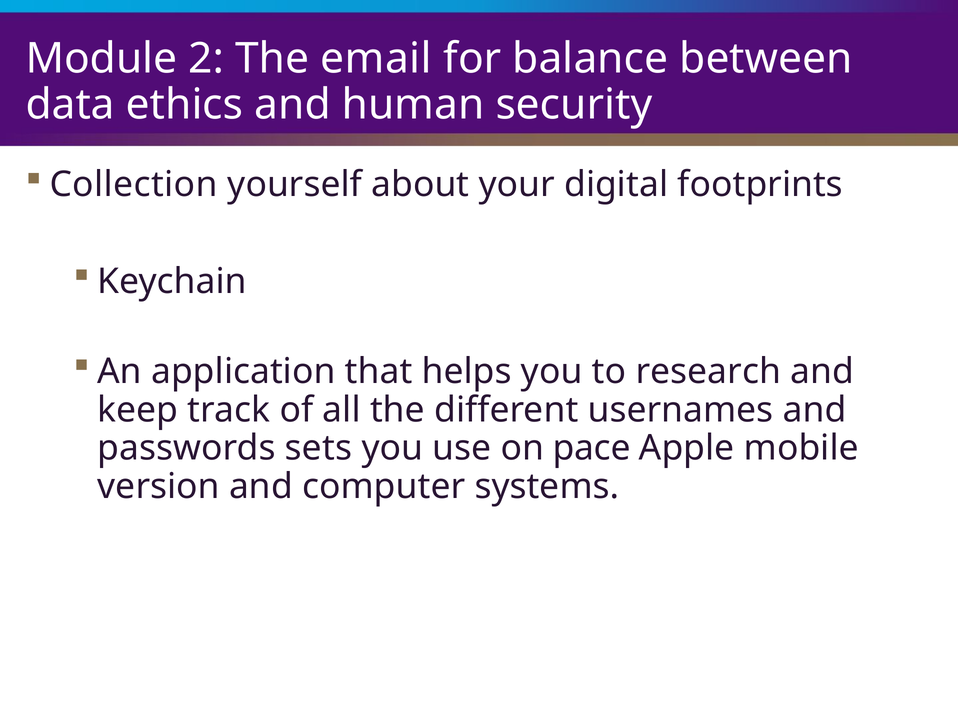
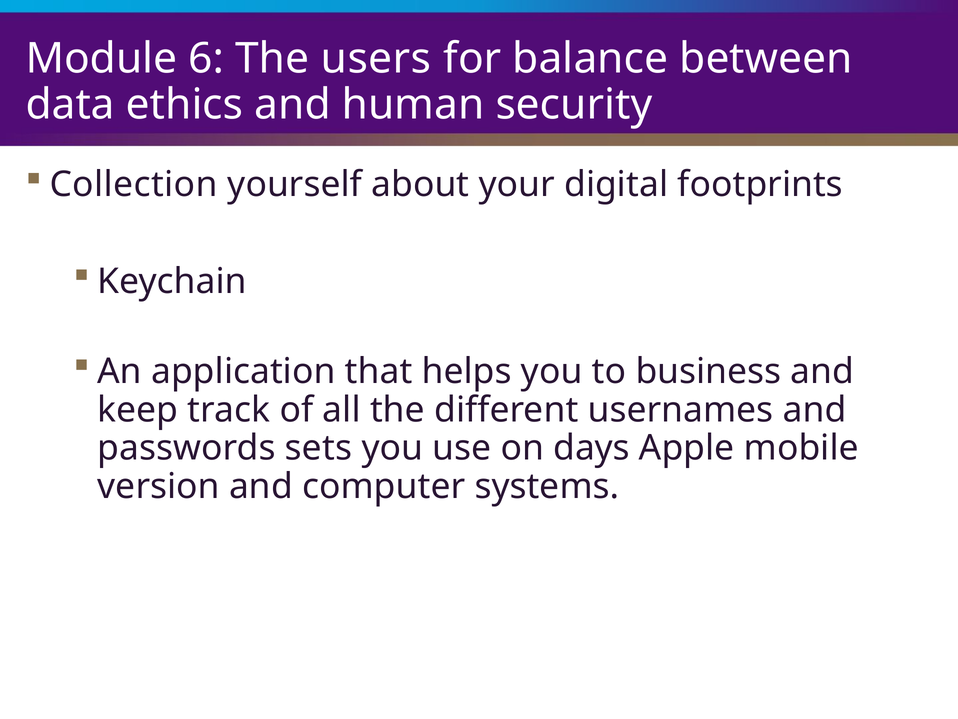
2: 2 -> 6 (206, 59)
email: email -> users (376, 59)
research: research -> business (708, 371)
pace: pace -> days (592, 448)
